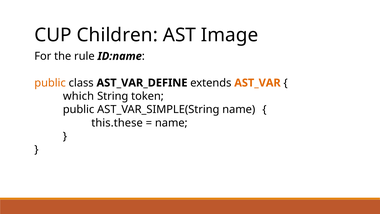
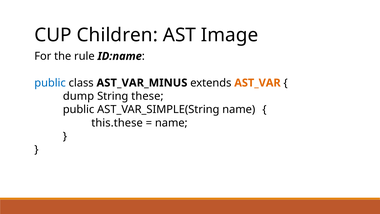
public colour: orange -> blue (50, 83)
AST_VAR_DEFINE: AST_VAR_DEFINE -> AST_VAR_MINUS (142, 83)
which: which -> dump (78, 96)
token: token -> these (147, 96)
